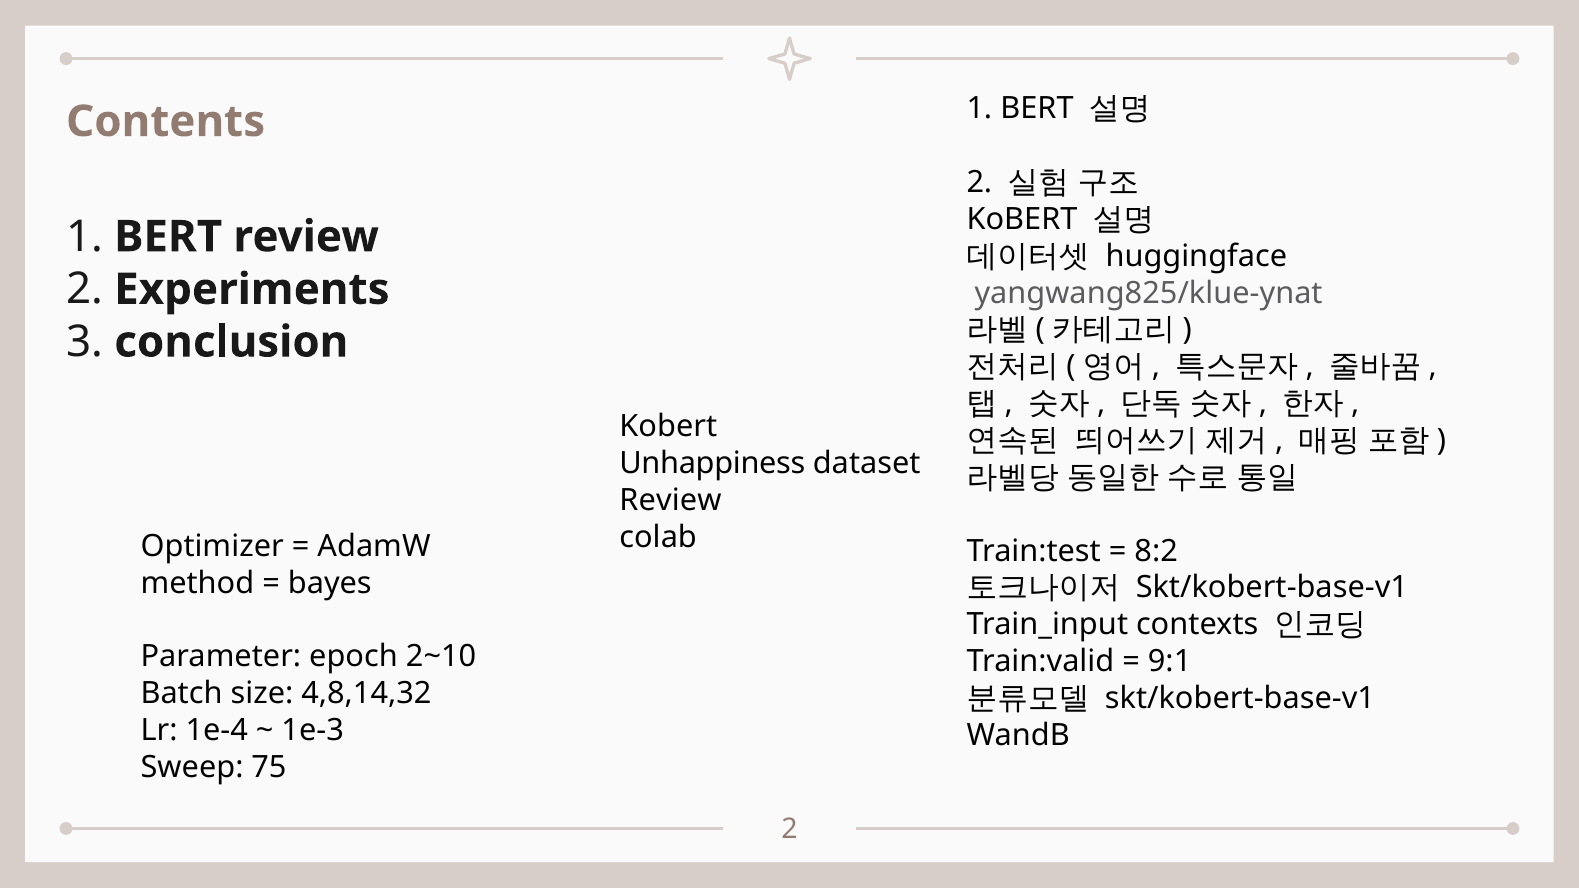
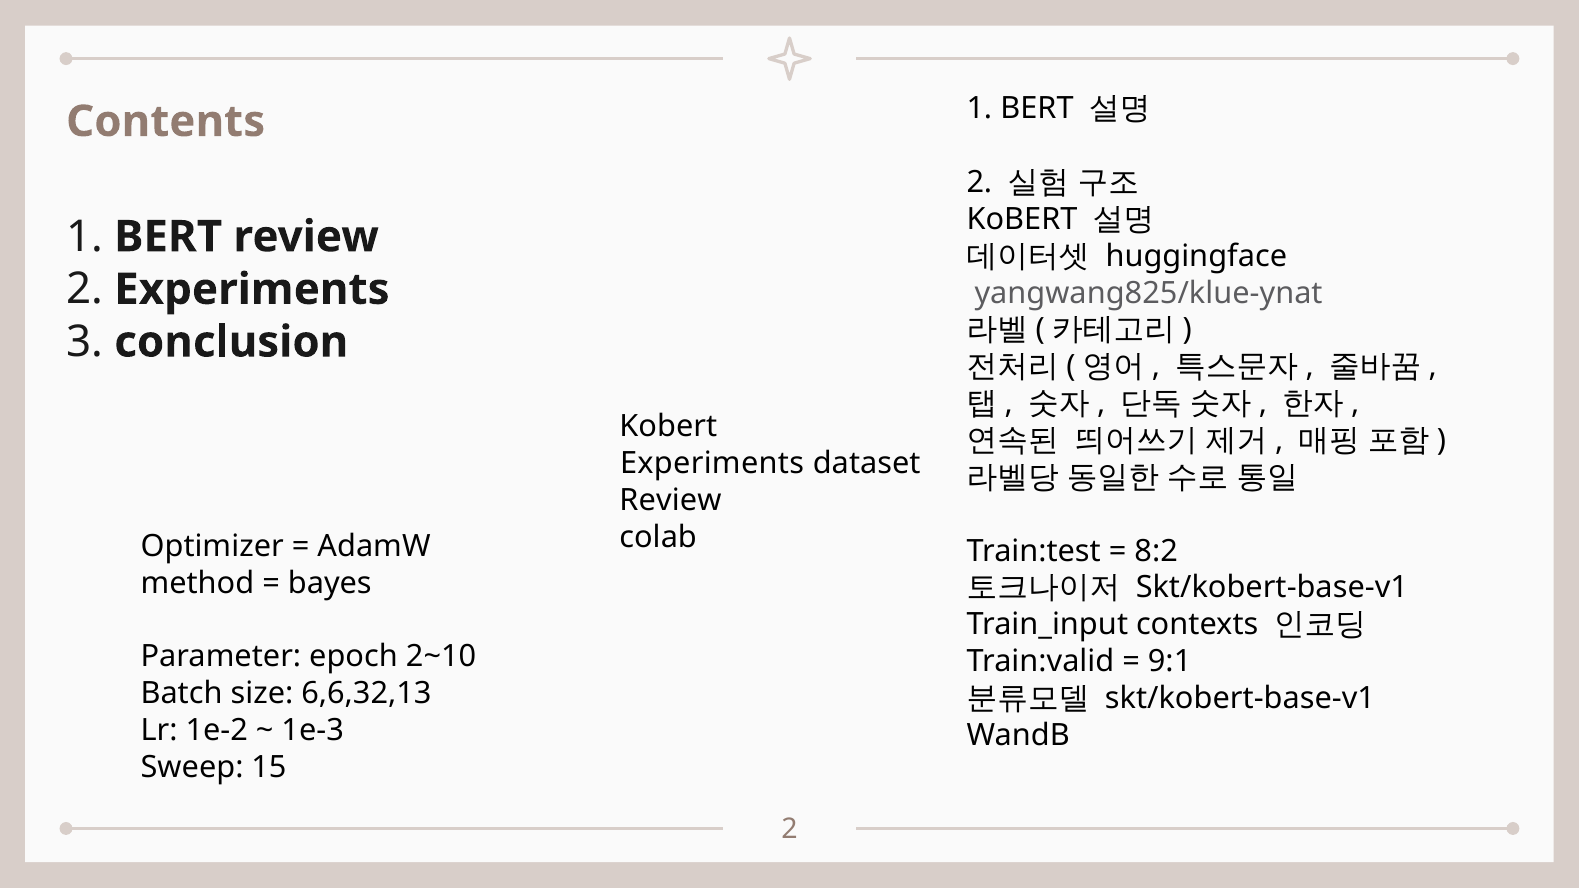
Unhappiness: Unhappiness -> Experiments (712, 463)
4,8,14,32: 4,8,14,32 -> 6,6,32,13 (366, 694)
1e-4: 1e-4 -> 1e-2 (217, 731)
75: 75 -> 15 (269, 767)
